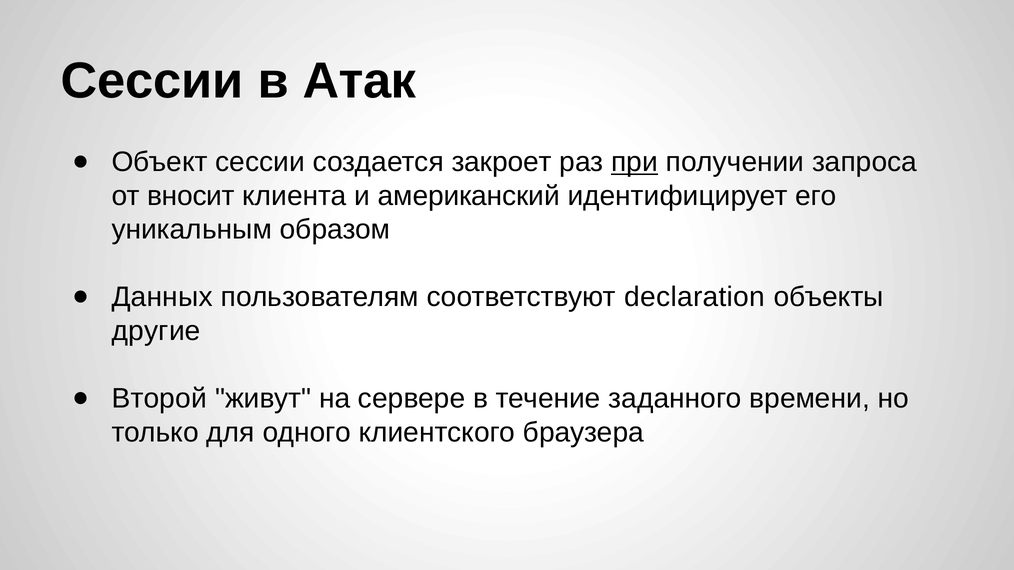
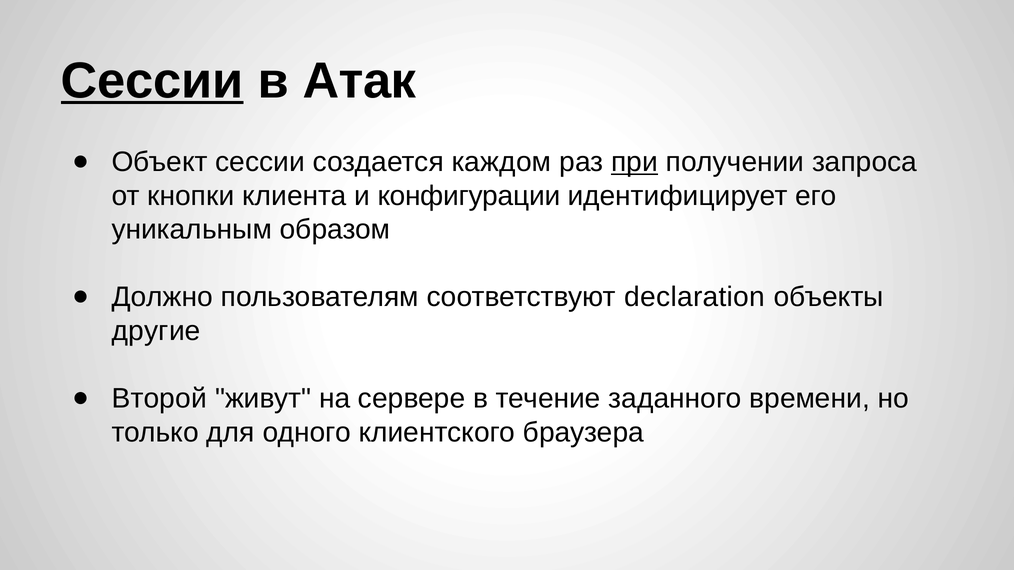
Сессии underline: none -> present (152, 81)
закроет: закроет -> каждом (501, 162)
вносит: вносит -> кнопки (191, 196)
американский: американский -> конфигурации (469, 196)
Данных: Данных -> Должно (162, 297)
